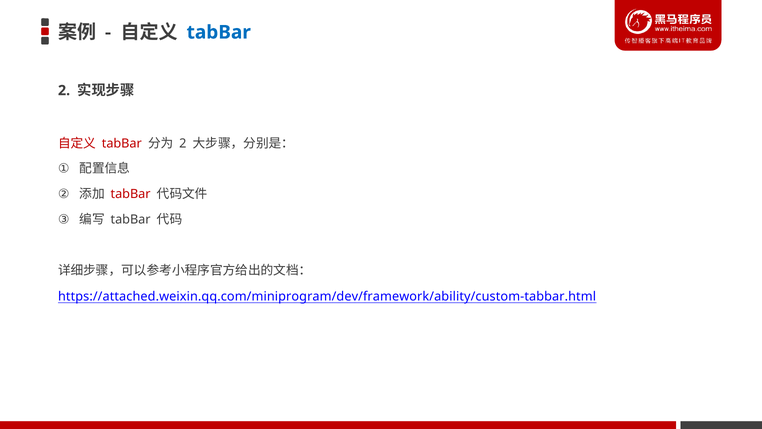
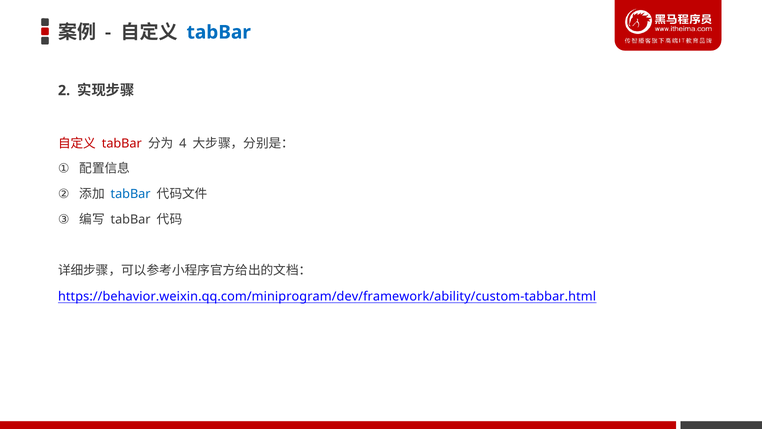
2: 2 -> 4 (183, 143)
tabBar colour: red -> blue (131, 194)
https://attached.weixin.qq.com/miniprogram/dev/framework/ability/custom-tabbar.html: https://attached.weixin.qq.com/miniprogram/dev/framework/ability/custom-tabbar.html -> https://behavior.weixin.qq.com/miniprogram/dev/framework/ability/custom-tabbar.html (327, 297)
